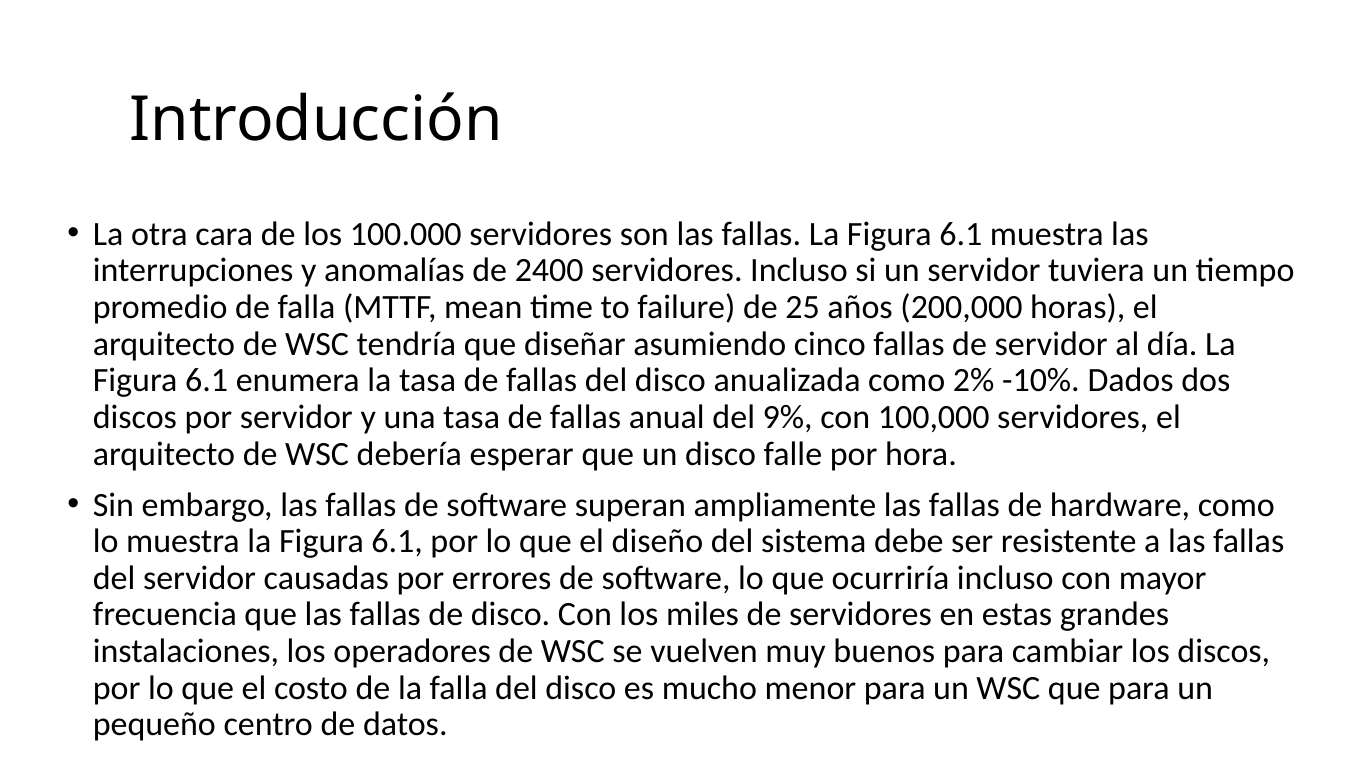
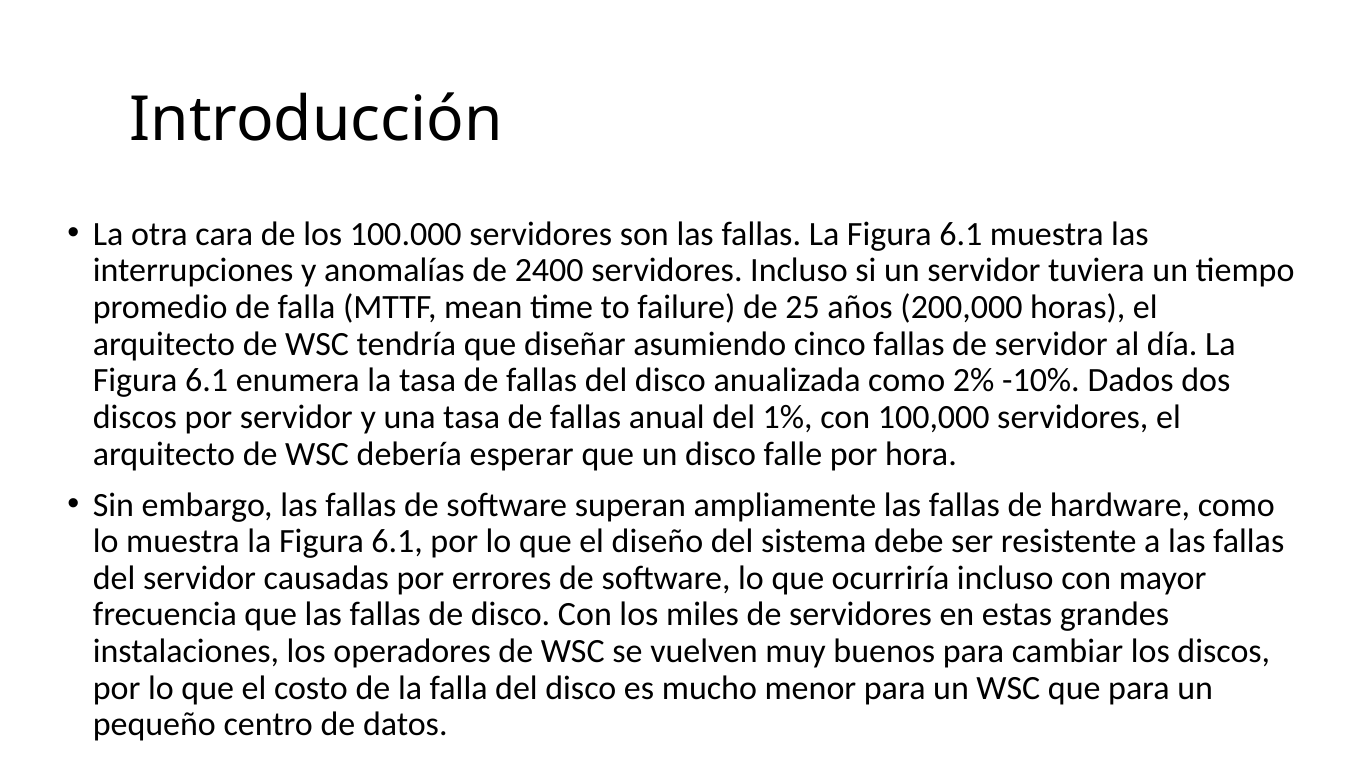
9%: 9% -> 1% (788, 418)
